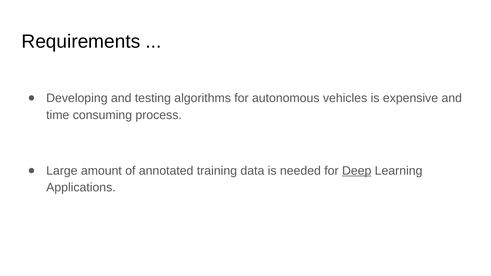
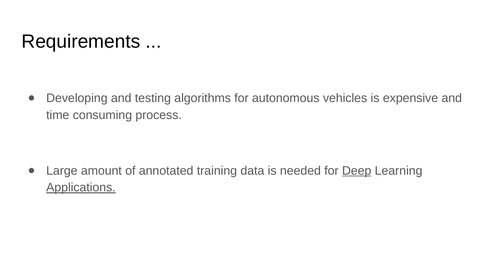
Applications underline: none -> present (81, 188)
